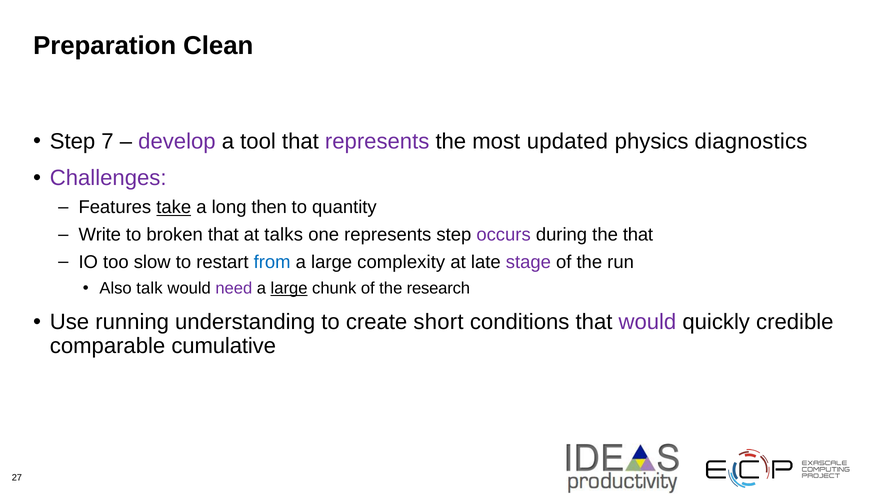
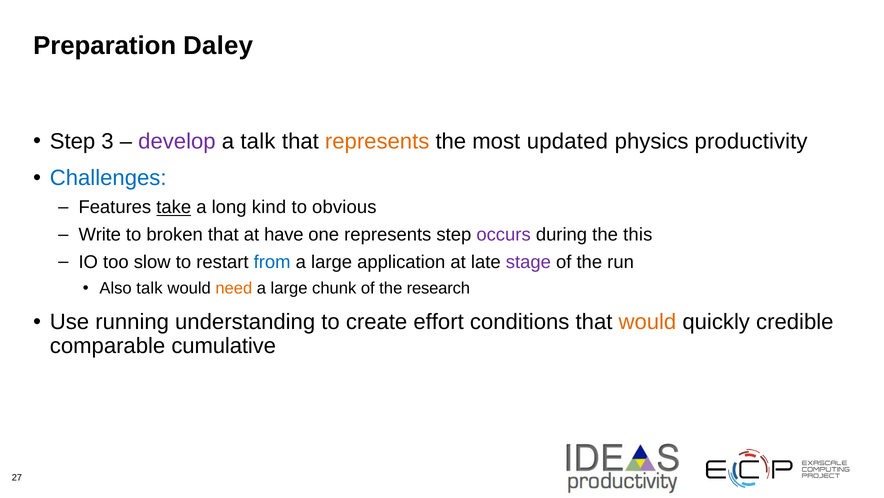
Clean: Clean -> Daley (218, 46)
7: 7 -> 3 (107, 141)
a tool: tool -> talk (258, 141)
represents colour: purple -> orange (377, 141)
diagnostics: diagnostics -> productivity (751, 141)
Challenges colour: purple -> blue (108, 178)
then: then -> kind (269, 207)
quantity: quantity -> obvious (344, 207)
talks: talks -> have (284, 234)
the that: that -> this (638, 234)
complexity: complexity -> application (401, 262)
need colour: purple -> orange (234, 288)
large underline: present -> none (289, 288)
short: short -> effort (439, 322)
would colour: purple -> orange (647, 322)
